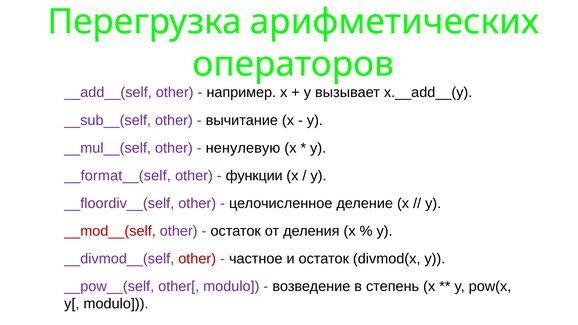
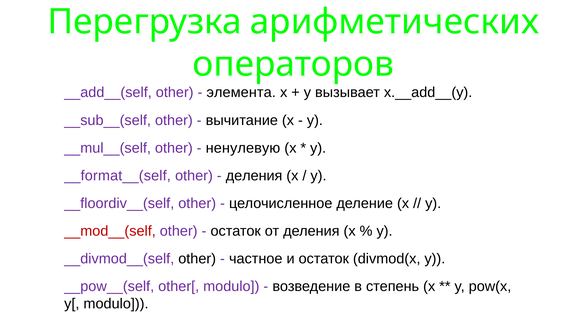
например: например -> элемента (241, 93)
функции: функции -> деления (254, 176)
other colour: red -> black (197, 259)
